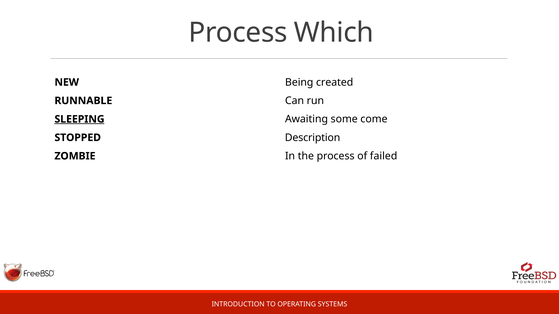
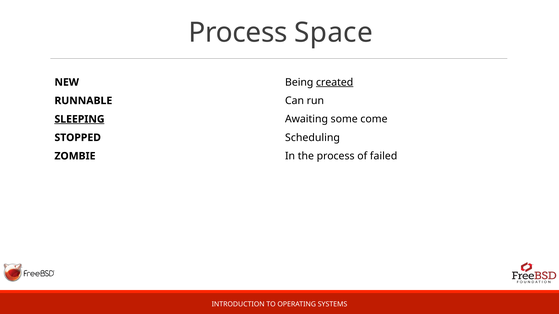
Which: Which -> Space (334, 33)
created underline: none -> present (335, 82)
Description: Description -> Scheduling (313, 138)
